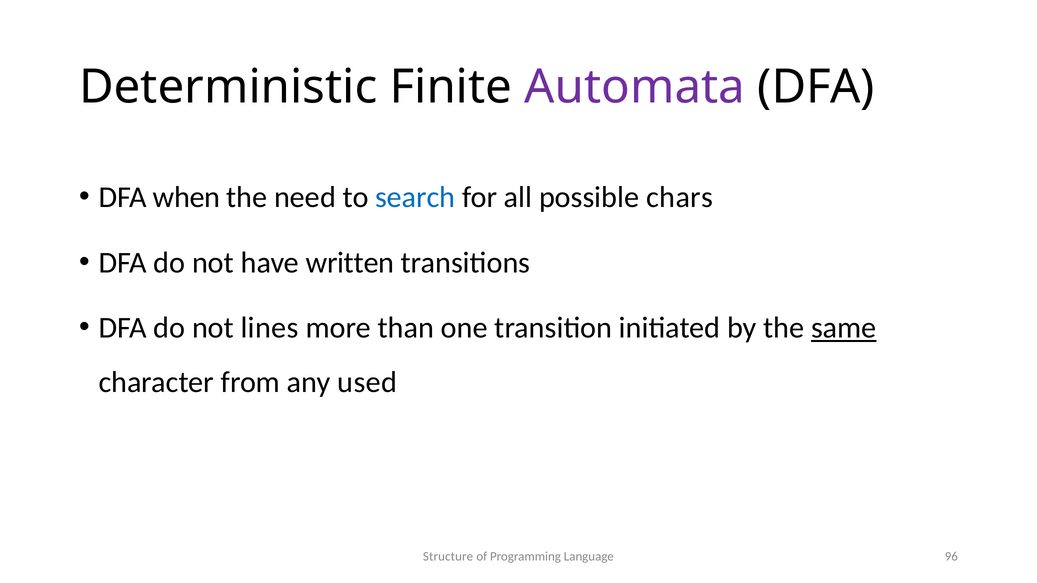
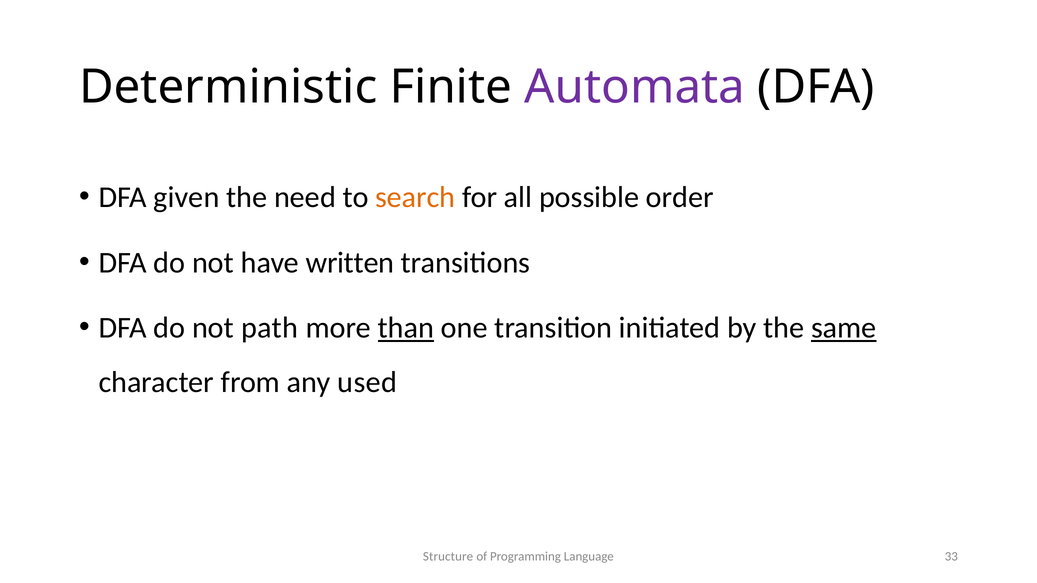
when: when -> given (186, 198)
search colour: blue -> orange (415, 198)
chars: chars -> order (680, 198)
lines: lines -> path (270, 328)
than underline: none -> present (406, 328)
96: 96 -> 33 (951, 557)
